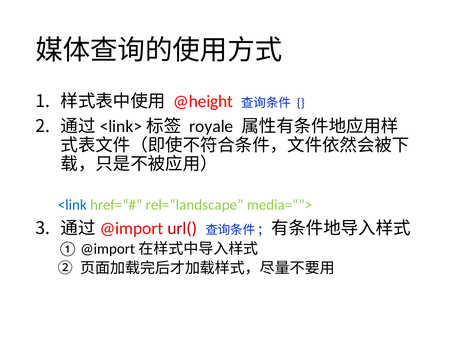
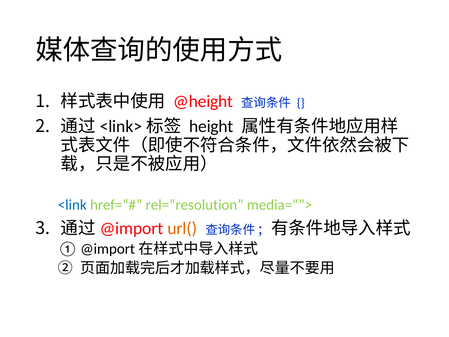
royale: royale -> height (211, 126)
rel=“landscape: rel=“landscape -> rel=“resolution (195, 205)
url( colour: red -> orange (182, 228)
